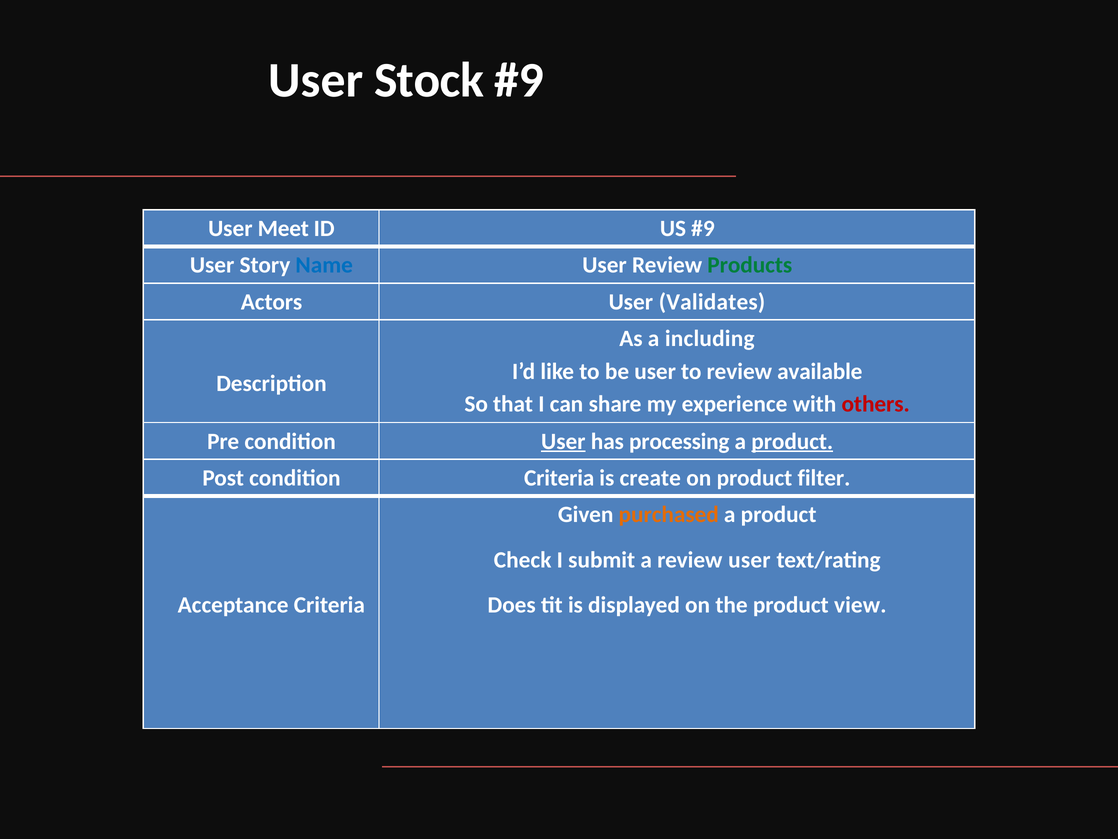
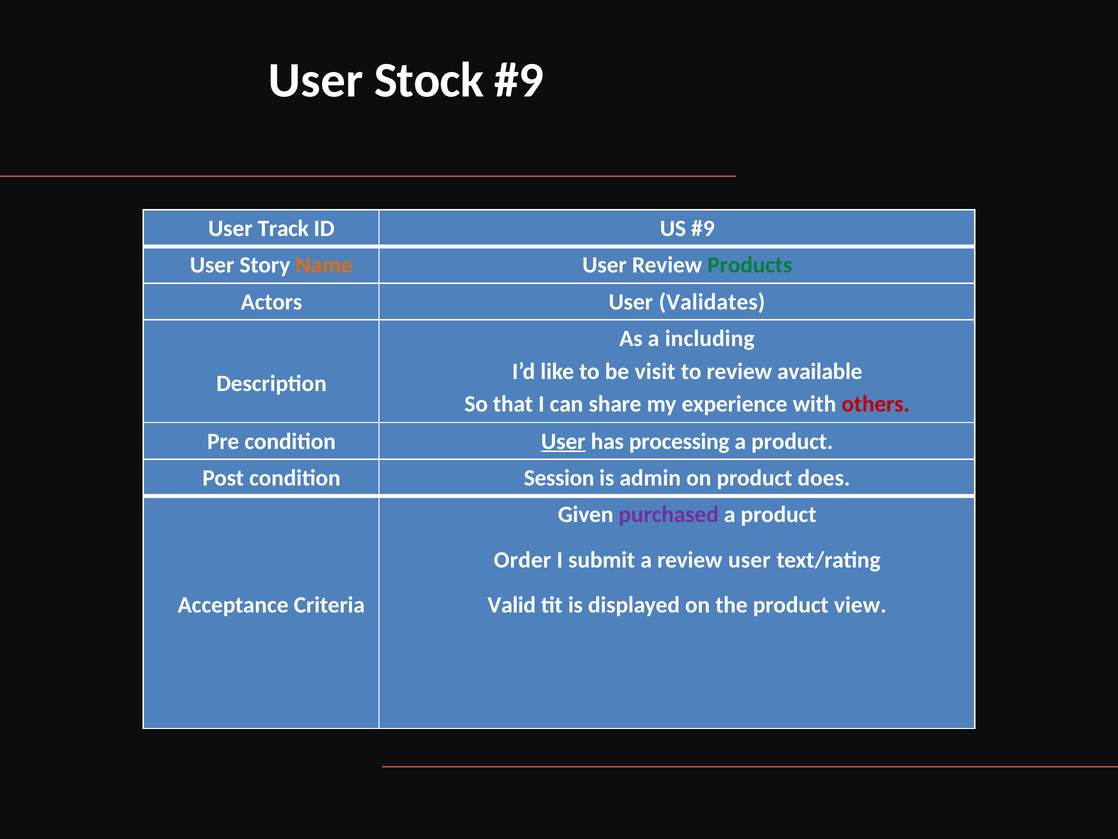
Meet: Meet -> Track (283, 229)
Name colour: blue -> orange (324, 265)
be user: user -> visit (655, 371)
product underline: present -> none (792, 441)
condition Criteria: Criteria -> Session (559, 478)
create: create -> admin (650, 478)
filter: filter -> does (824, 478)
purchased colour: orange -> purple (669, 514)
Check: Check -> Order (523, 560)
Does: Does -> Valid (512, 605)
